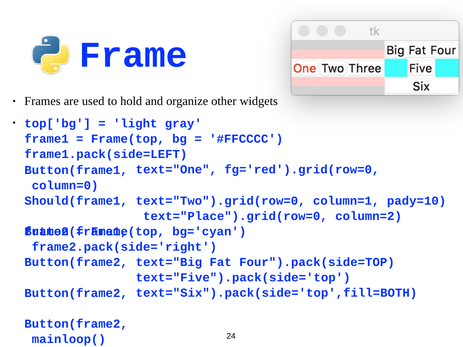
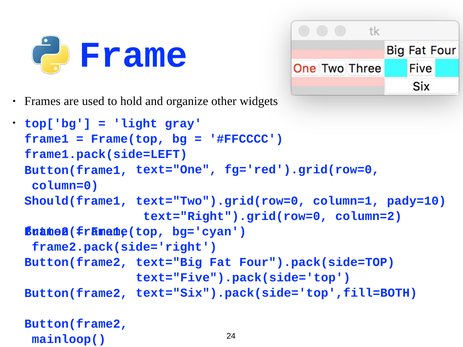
text="Place").grid(row=0: text="Place").grid(row=0 -> text="Right").grid(row=0 (235, 216)
